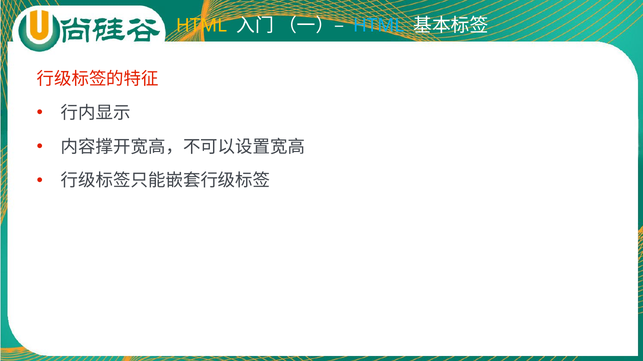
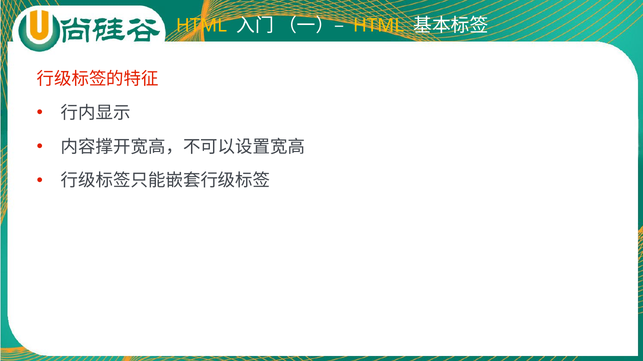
HTML colour: light blue -> yellow (379, 25)
